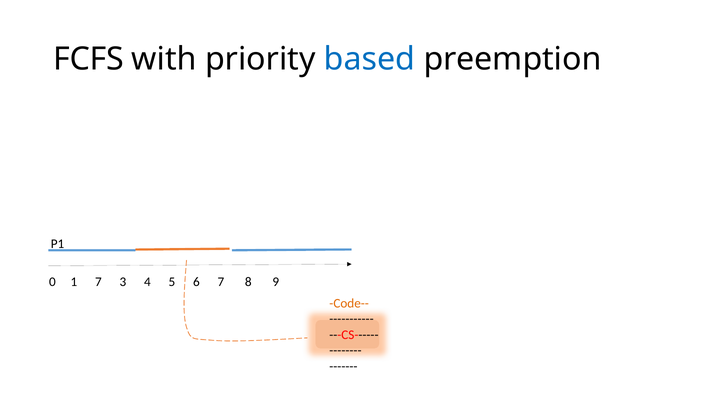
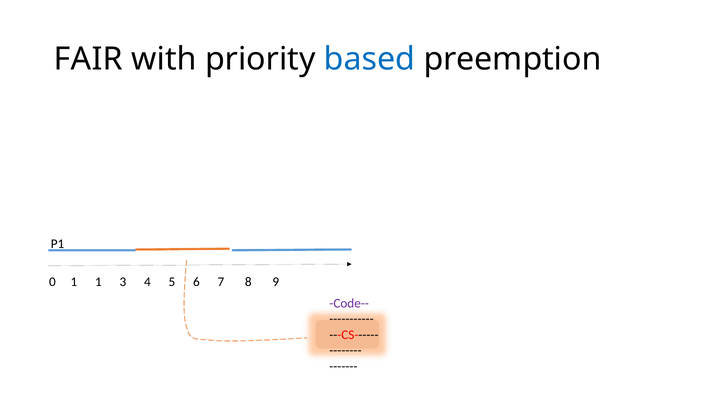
FCFS: FCFS -> FAIR (88, 59)
1 7: 7 -> 1 (98, 282)
Code-- colour: orange -> purple (349, 304)
